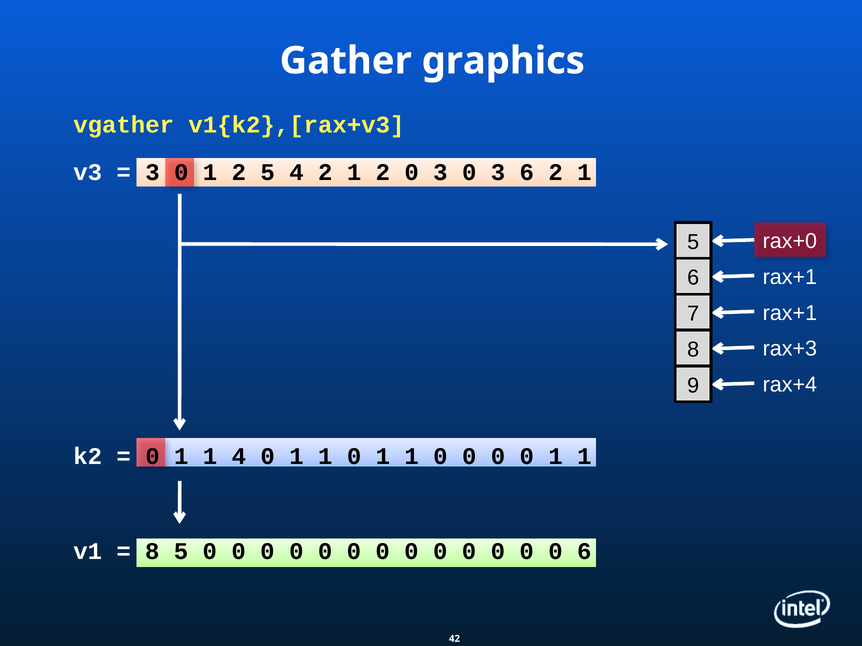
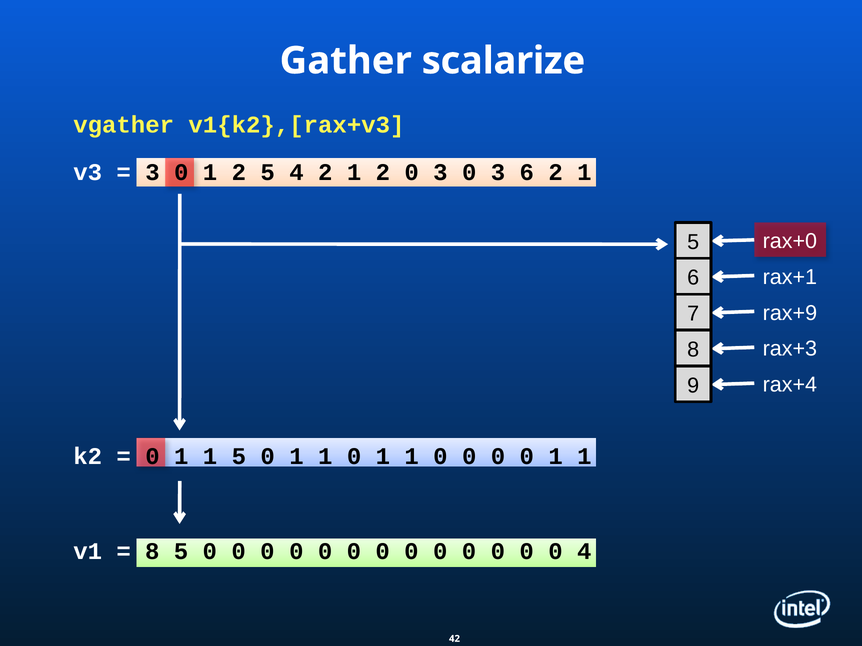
graphics: graphics -> scalarize (503, 61)
rax+1: rax+1 -> rax+9 (790, 313)
1 4: 4 -> 5 (239, 457)
0 6: 6 -> 4 (584, 552)
